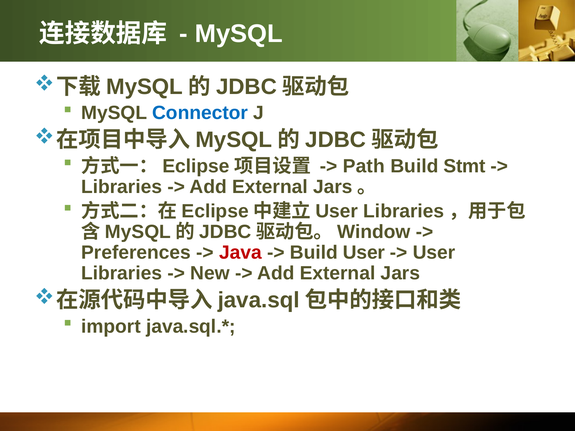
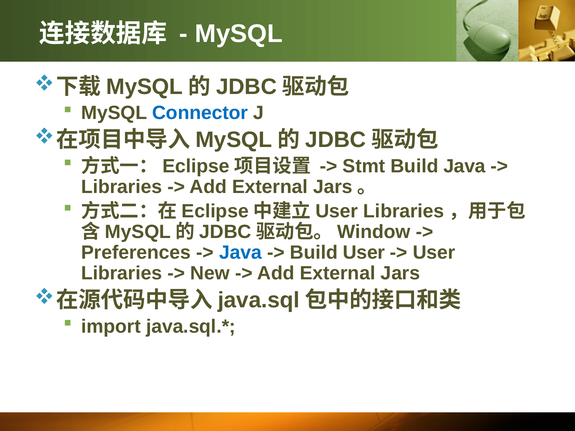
Path: Path -> Stmt (364, 166)
Build Stmt: Stmt -> Java (465, 166)
Java colour: red -> blue (240, 253)
